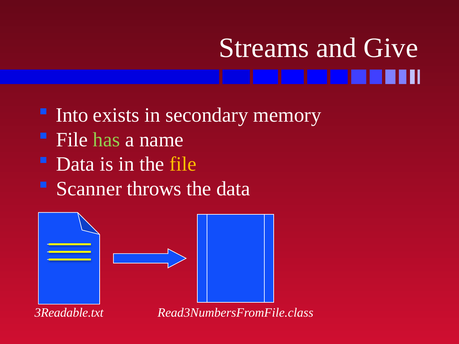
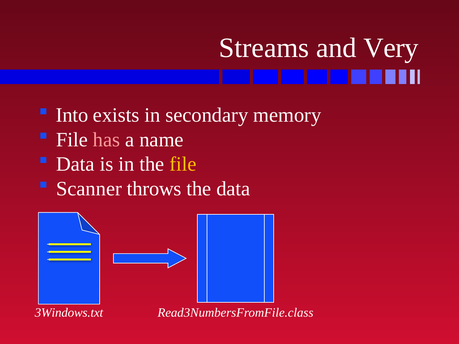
Give: Give -> Very (391, 48)
has colour: light green -> pink (107, 140)
3Readable.txt: 3Readable.txt -> 3Windows.txt (69, 313)
